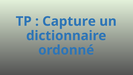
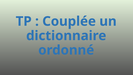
Capture: Capture -> Couplée (69, 21)
